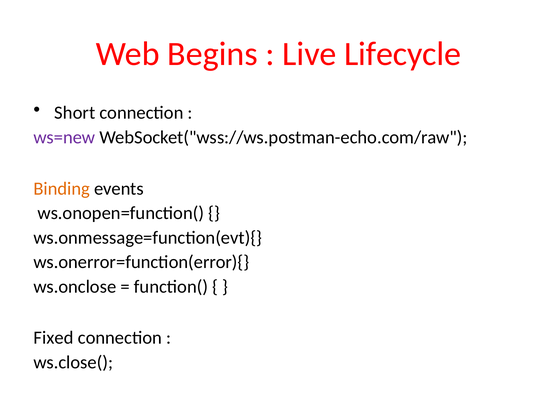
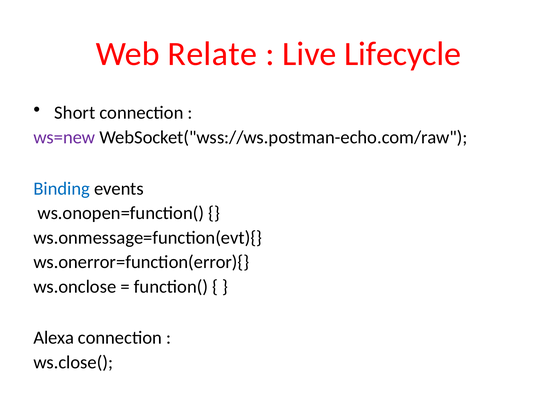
Begins: Begins -> Relate (212, 54)
Binding colour: orange -> blue (62, 188)
Fixed: Fixed -> Alexa (54, 338)
